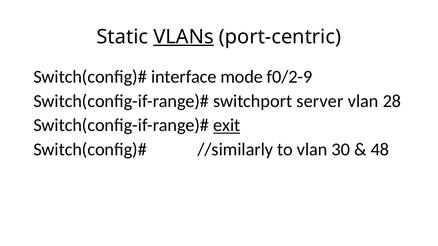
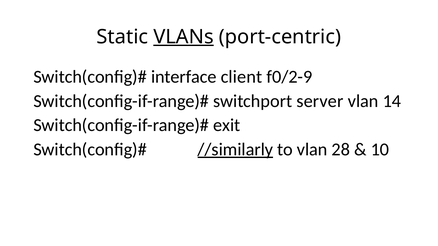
mode: mode -> client (242, 77)
28: 28 -> 14 (392, 101)
exit underline: present -> none (227, 125)
//similarly underline: none -> present (235, 150)
30: 30 -> 28 (341, 150)
48: 48 -> 10 (380, 150)
